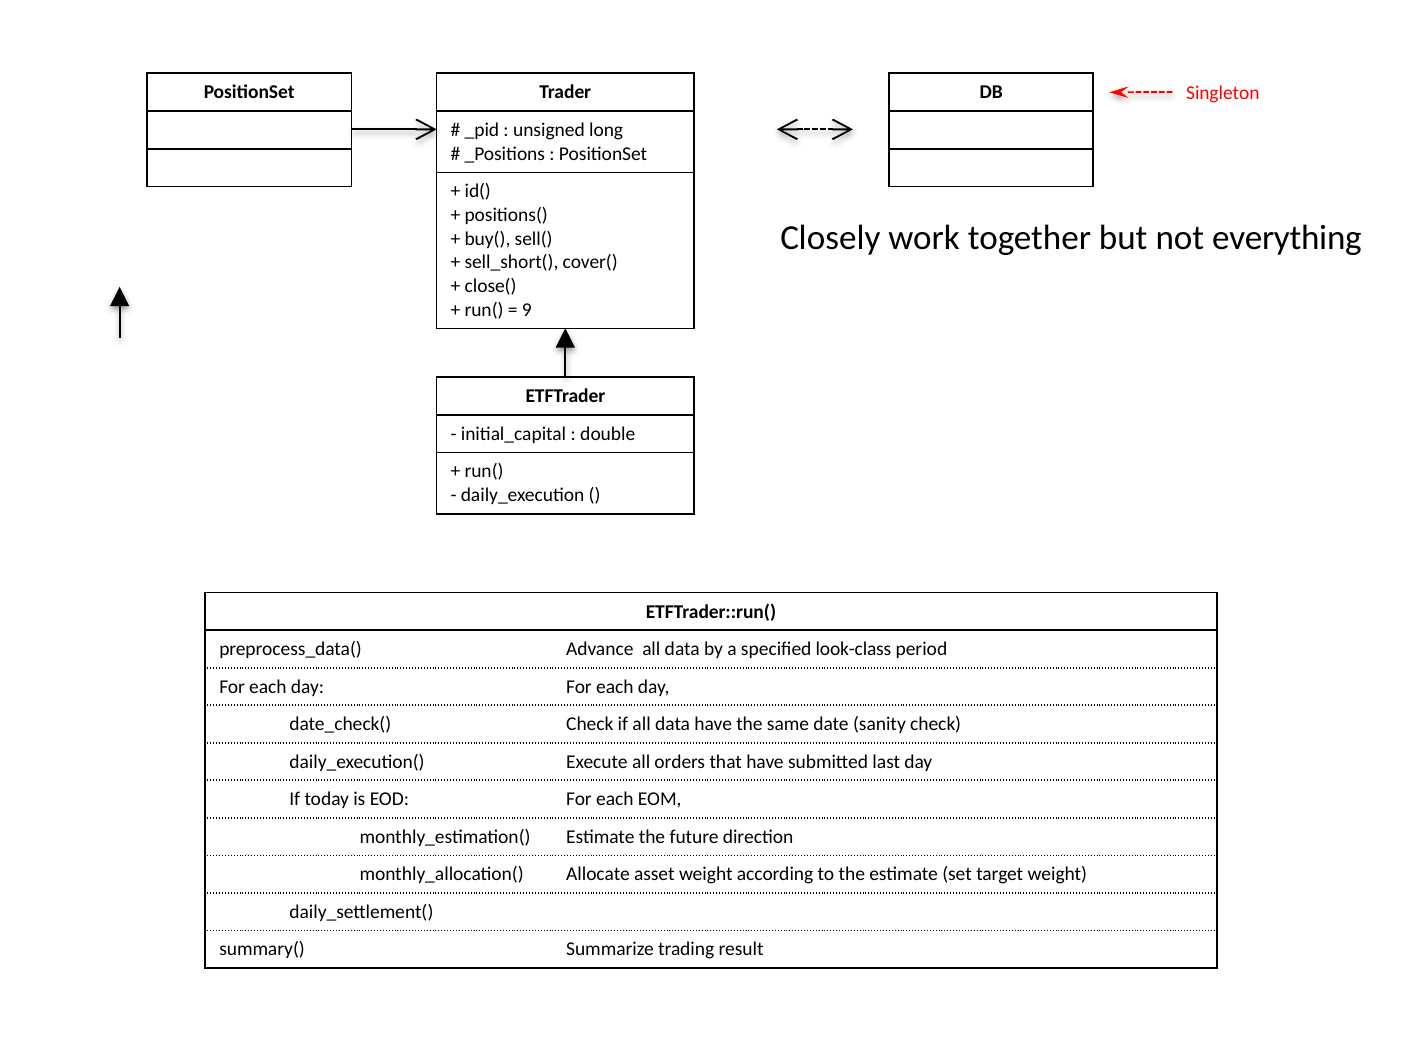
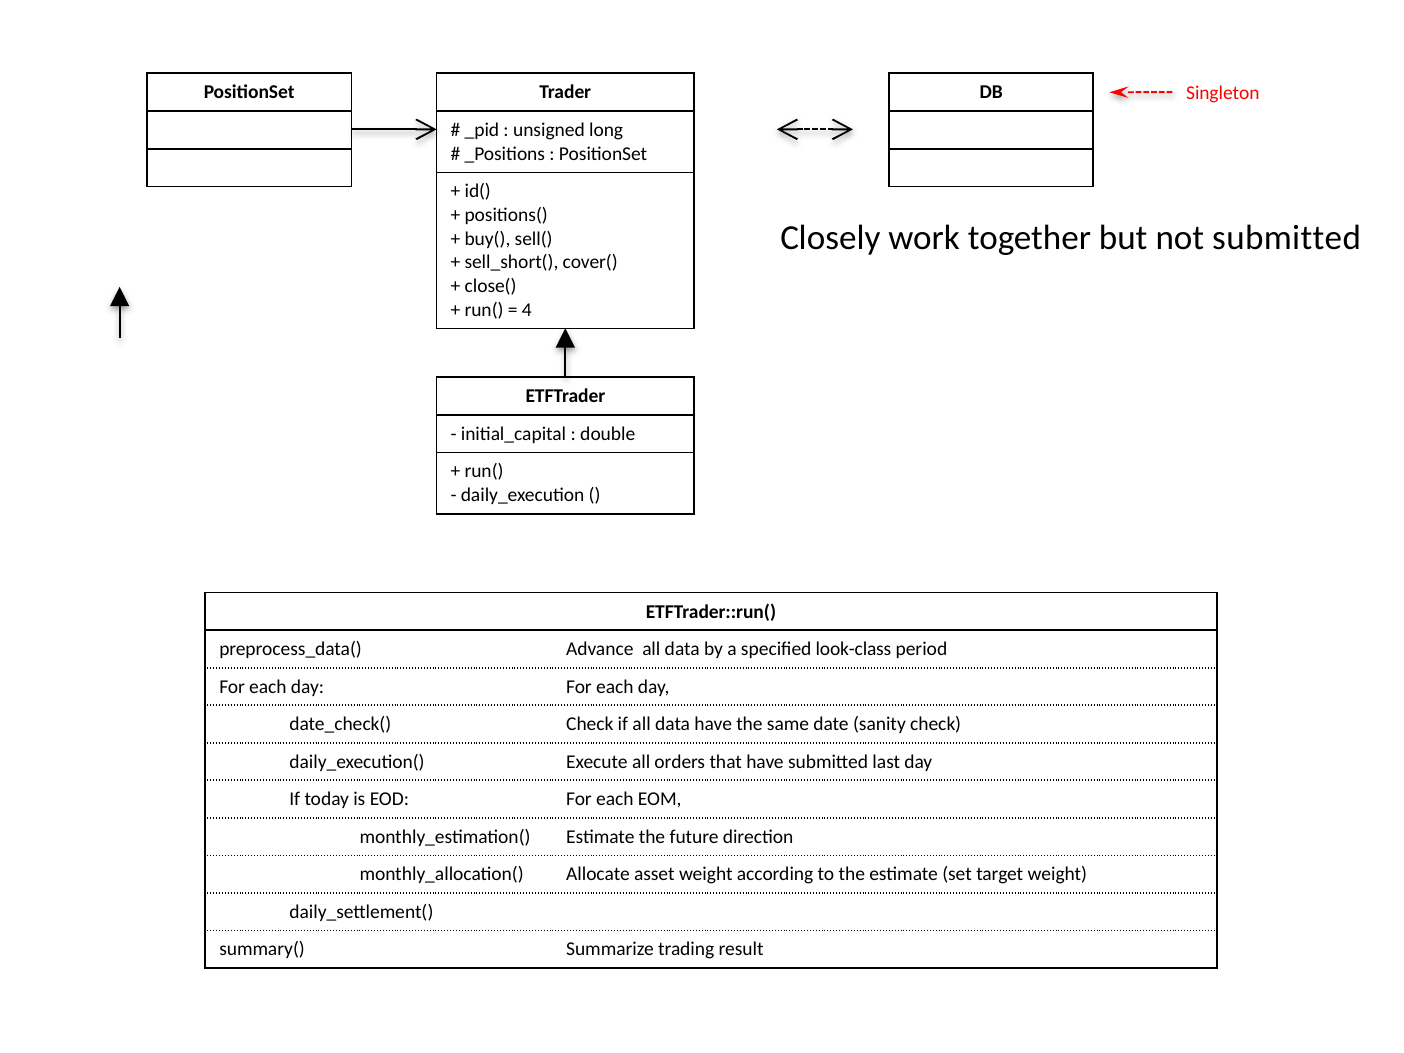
not everything: everything -> submitted (1287, 238)
9: 9 -> 4 (527, 310)
